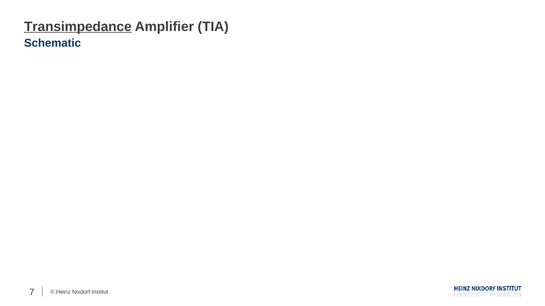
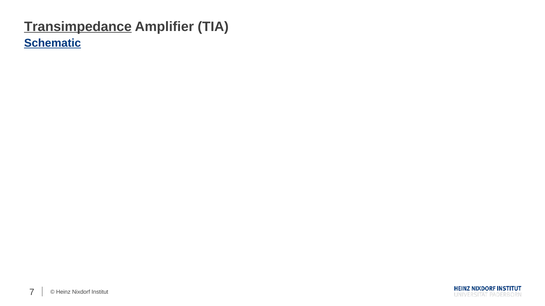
Schematic underline: none -> present (53, 43)
